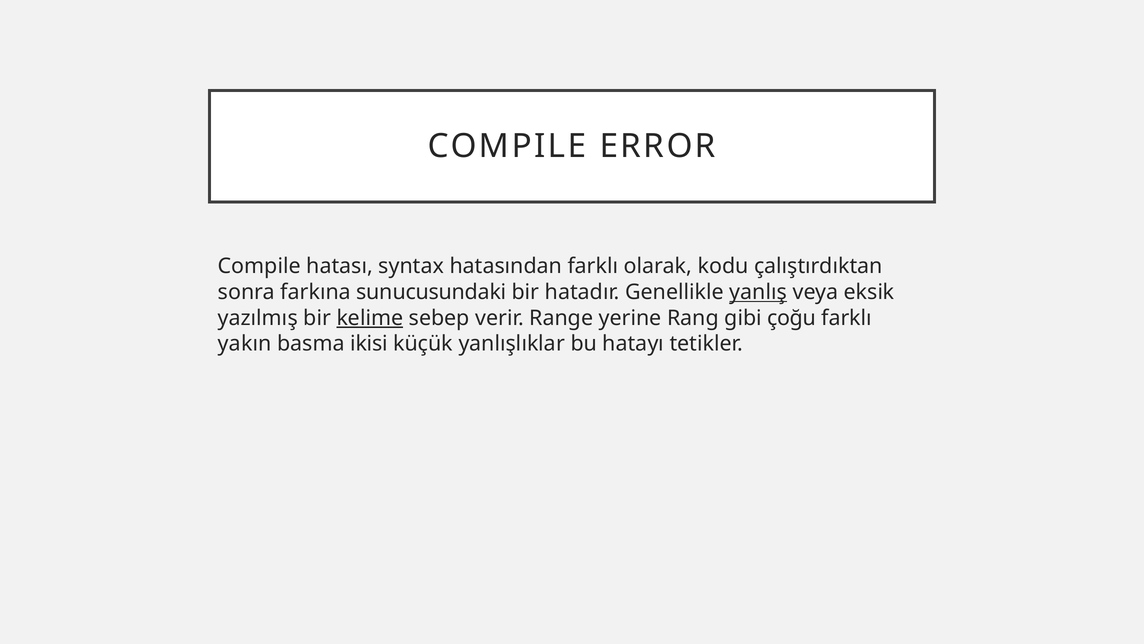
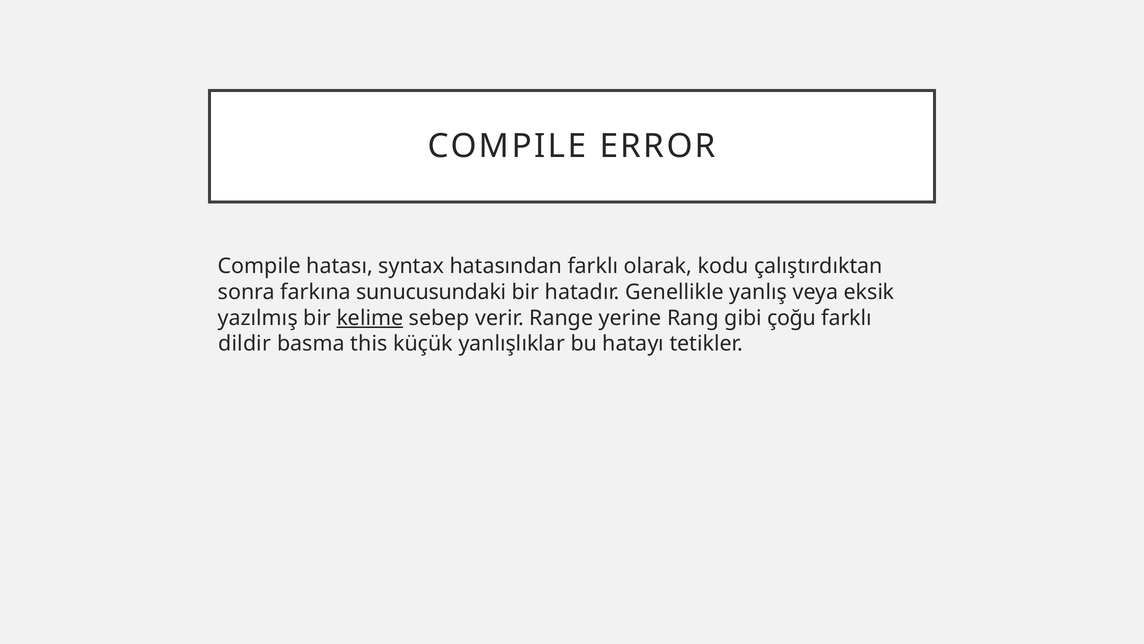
yanlış underline: present -> none (758, 292)
yakın: yakın -> dildir (245, 343)
ikisi: ikisi -> this (369, 343)
